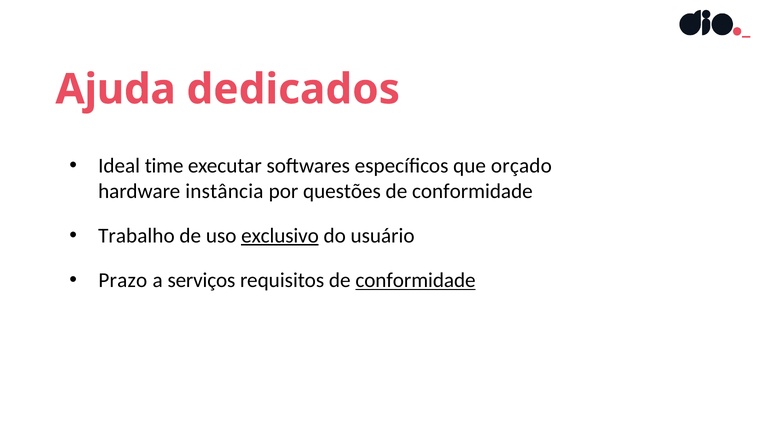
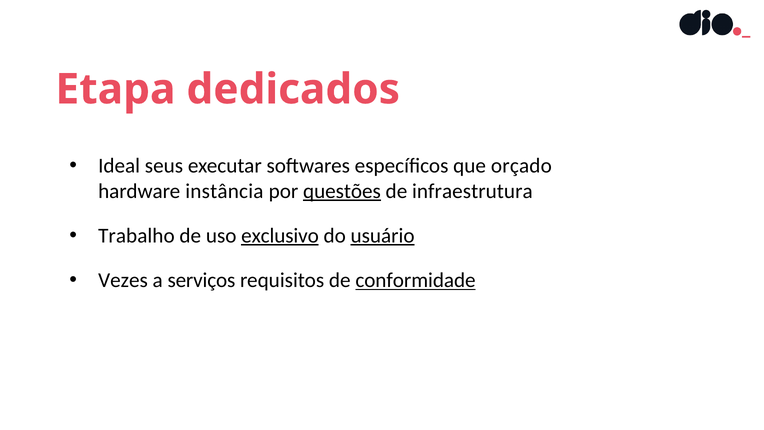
Ajuda: Ajuda -> Etapa (115, 89)
time: time -> seus (164, 166)
questões underline: none -> present (342, 191)
conformidade: conformidade -> infraestrutura (472, 191)
usuário underline: none -> present (383, 236)
Prazo: Prazo -> Vezes (123, 280)
